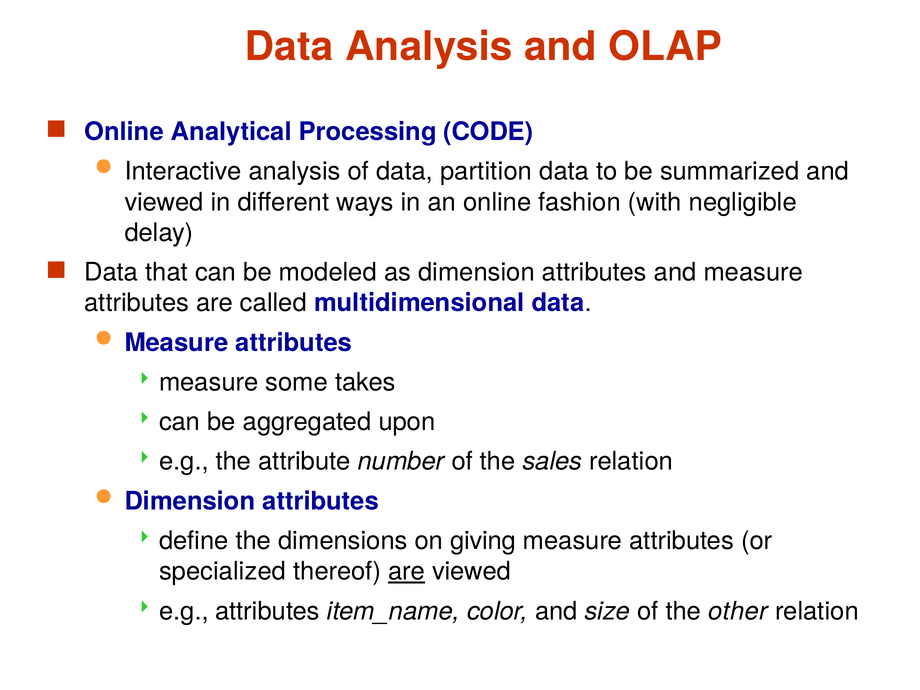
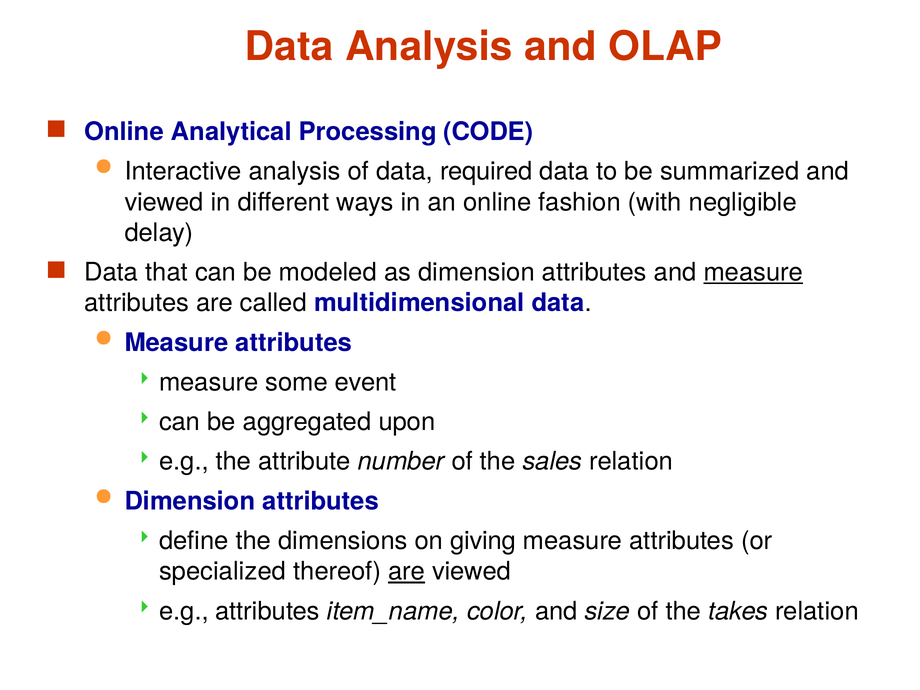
partition: partition -> required (486, 171)
measure underline: none -> present (753, 272)
takes: takes -> event (365, 382)
other: other -> takes (738, 611)
